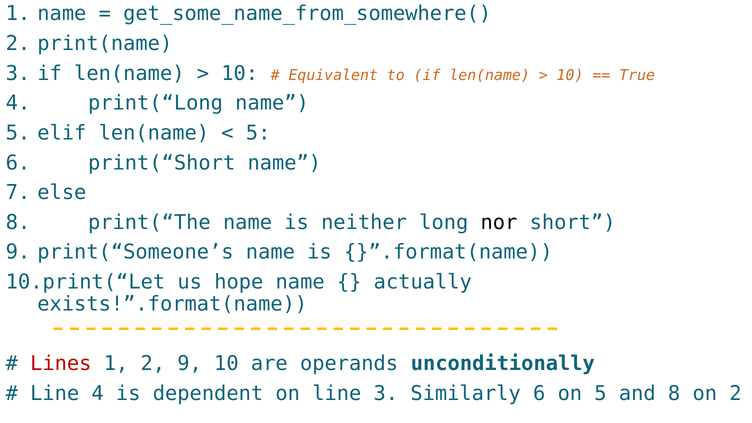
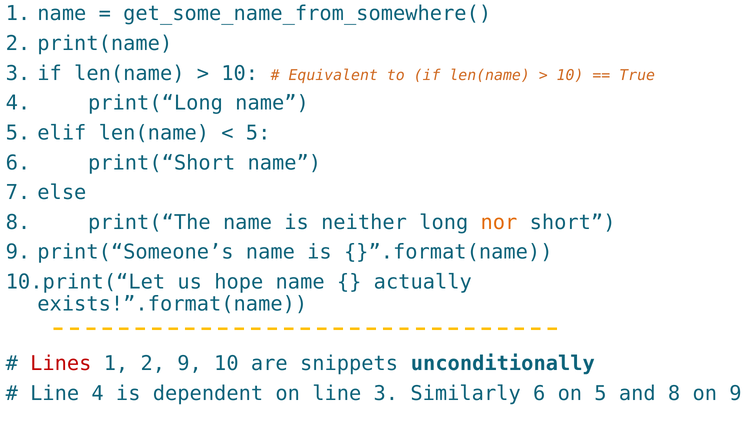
nor colour: black -> orange (499, 222)
operands: operands -> snippets (349, 364)
on 2: 2 -> 9 (735, 394)
